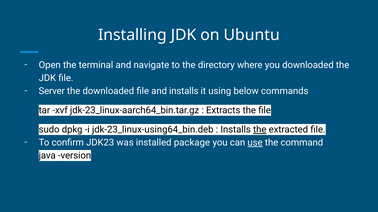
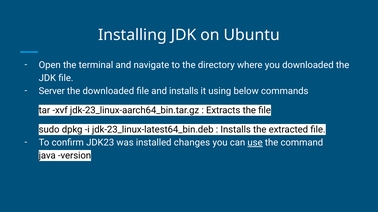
jdk-23_linux-using64_bin.deb: jdk-23_linux-using64_bin.deb -> jdk-23_linux-latest64_bin.deb (153, 130)
the underline: present -> none (260, 130)
package: package -> changes (192, 143)
